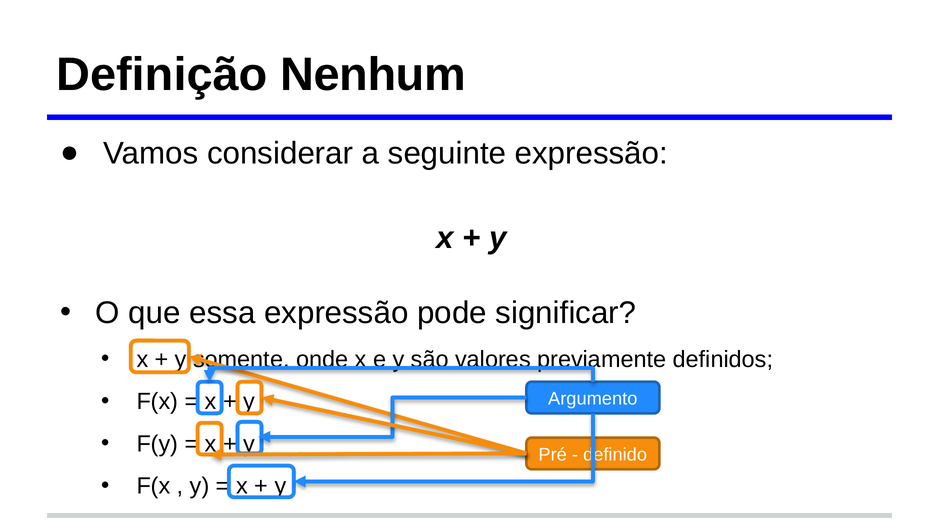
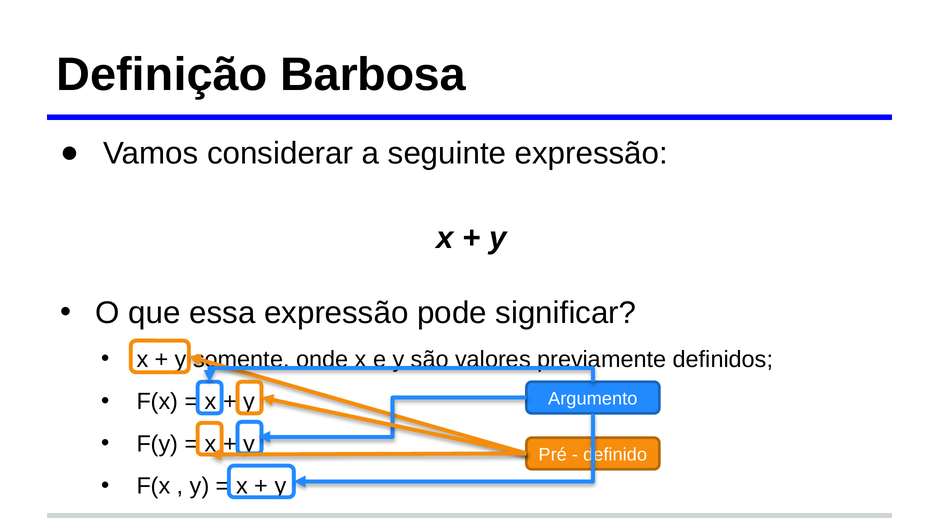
Nenhum: Nenhum -> Barbosa (373, 75)
